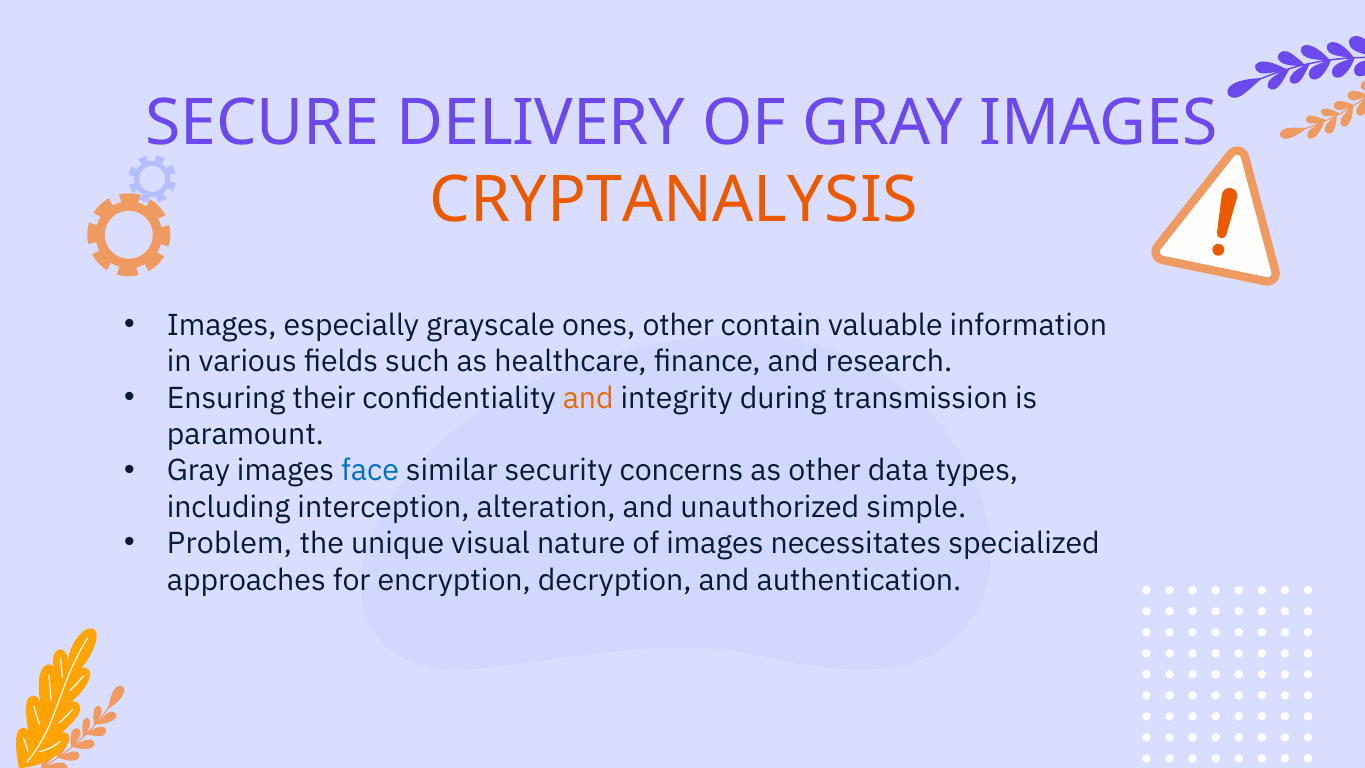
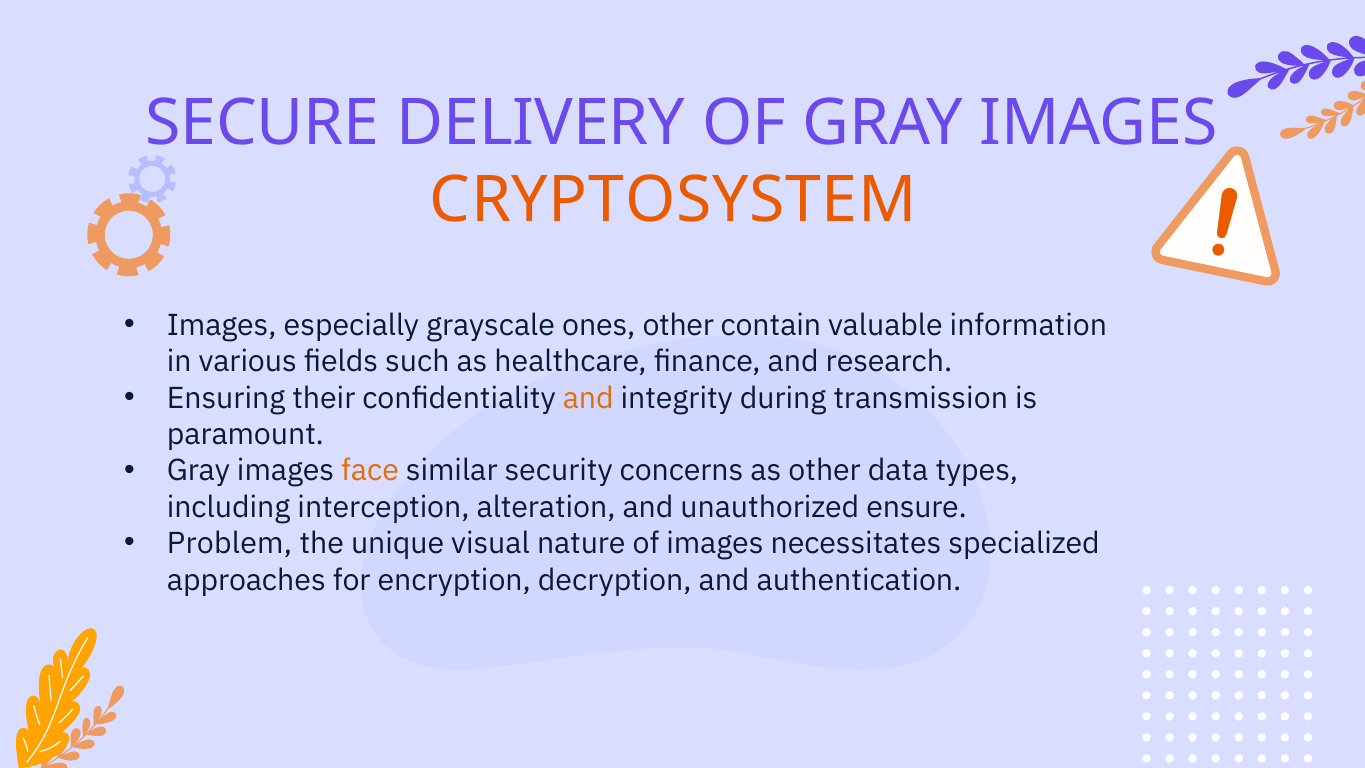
CRYPTANALYSIS: CRYPTANALYSIS -> CRYPTOSYSTEM (673, 201)
face colour: blue -> orange (370, 471)
simple: simple -> ensure (917, 507)
